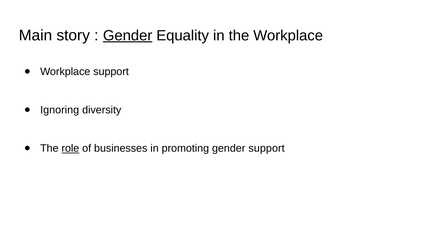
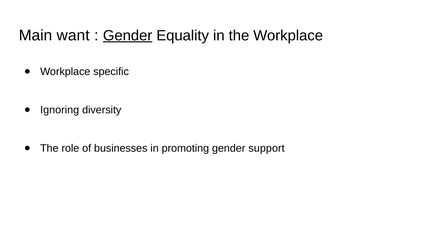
story: story -> want (73, 35)
Workplace support: support -> specific (111, 72)
role underline: present -> none (70, 148)
